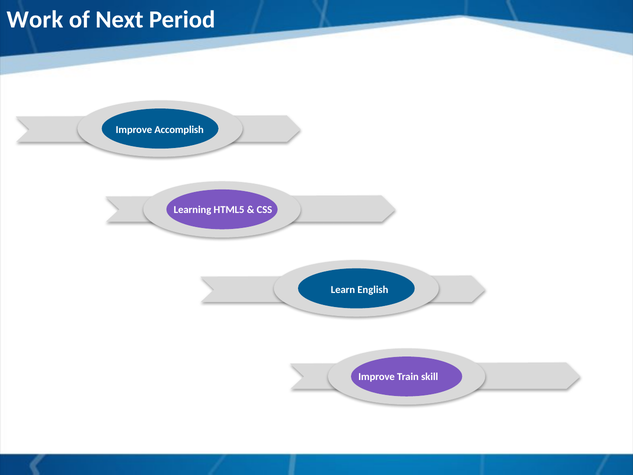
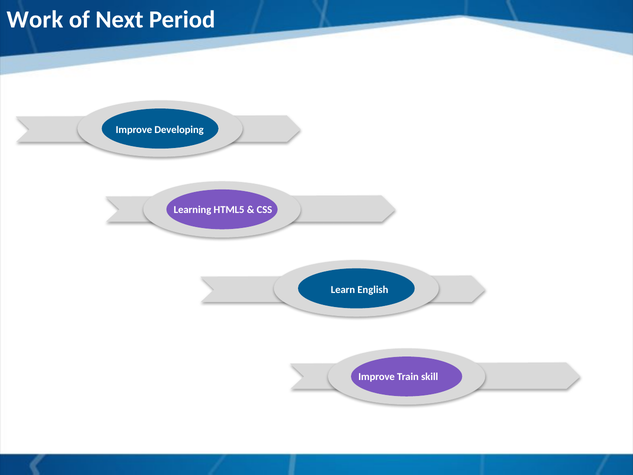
Accomplish: Accomplish -> Developing (179, 130)
